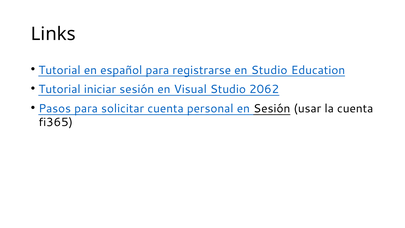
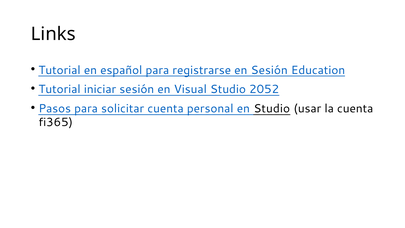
en Studio: Studio -> Sesión (269, 70)
2062: 2062 -> 2052 (264, 89)
en Sesión: Sesión -> Studio (272, 109)
